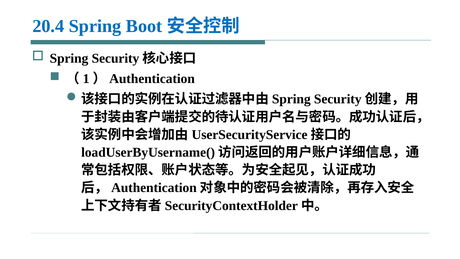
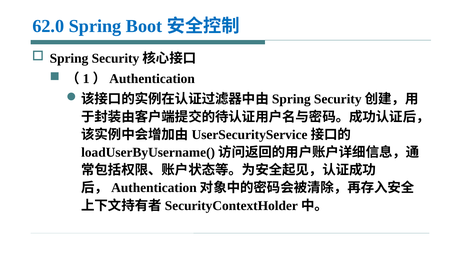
20.4: 20.4 -> 62.0 (48, 26)
